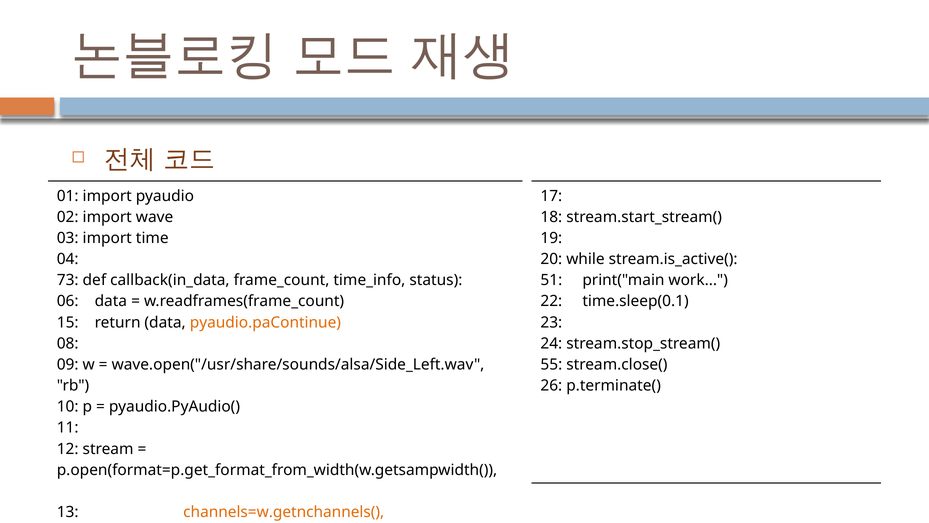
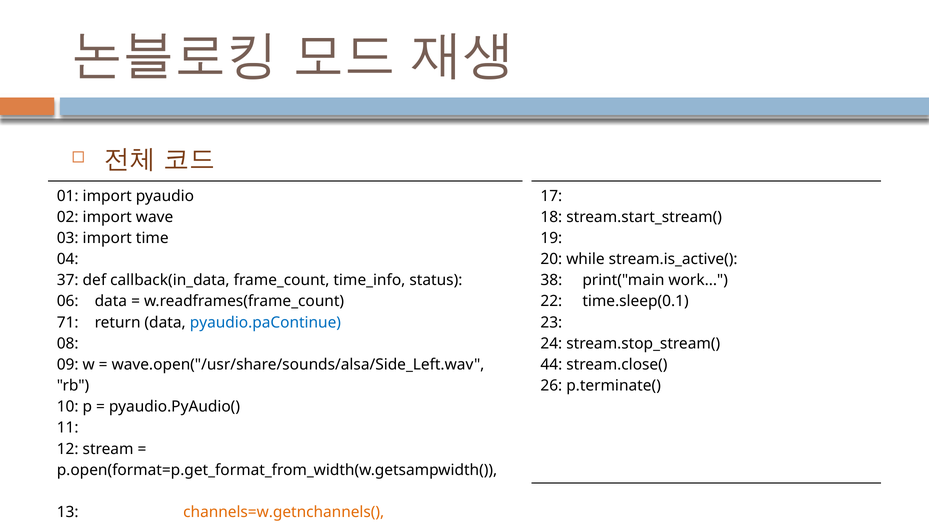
73: 73 -> 37 (68, 280)
51: 51 -> 38 (551, 280)
15: 15 -> 71 (68, 322)
pyaudio.paContinue colour: orange -> blue (265, 322)
55: 55 -> 44 (551, 364)
